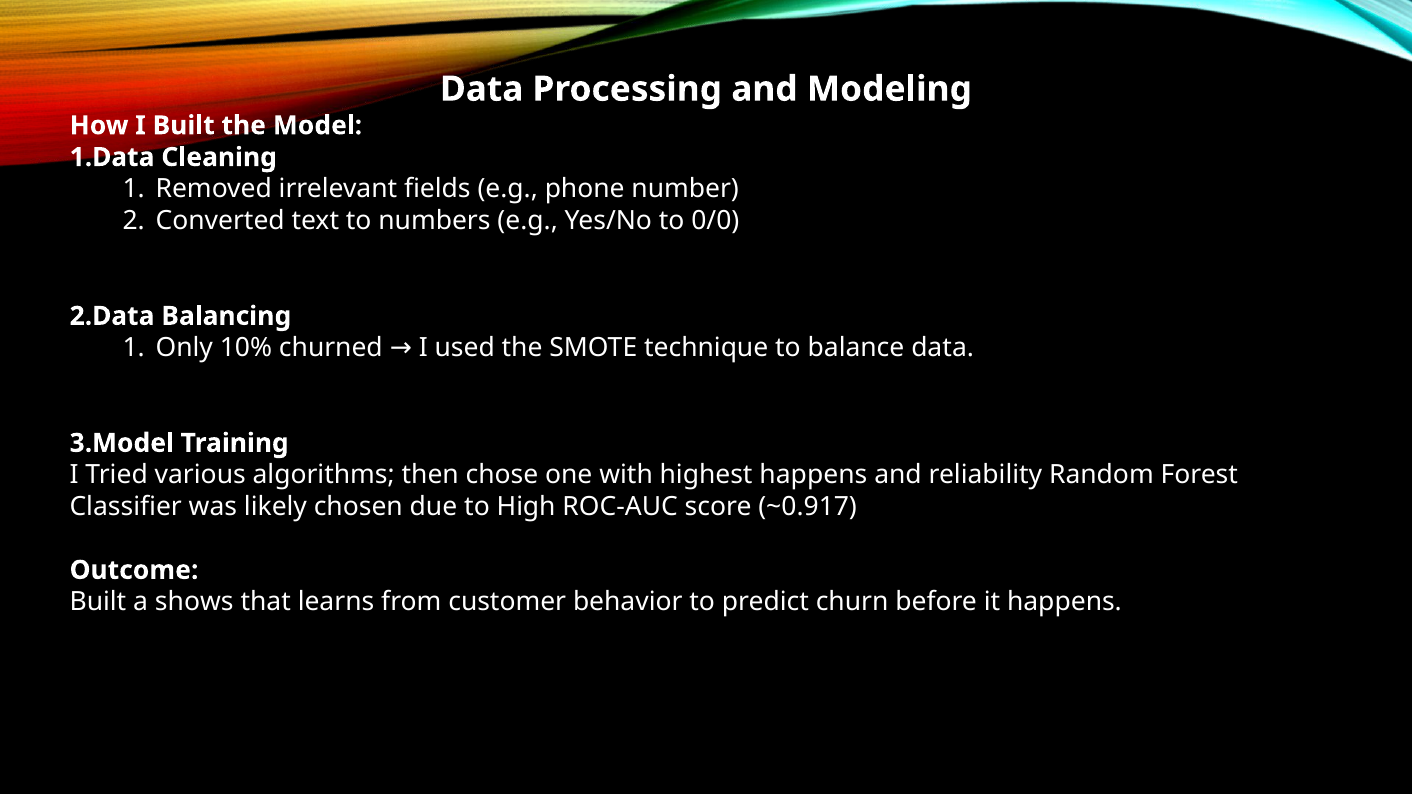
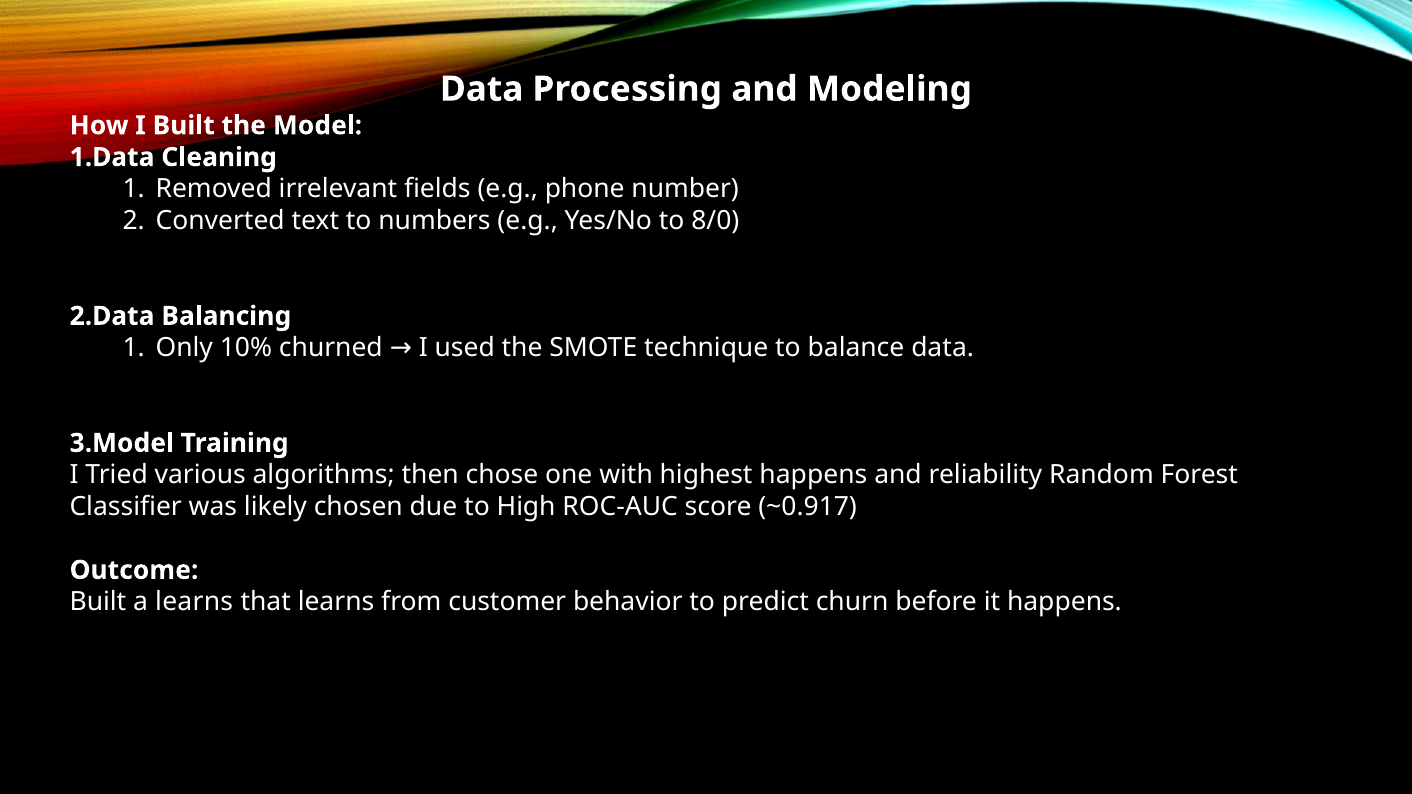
0/0: 0/0 -> 8/0 (715, 221)
a shows: shows -> learns (194, 602)
